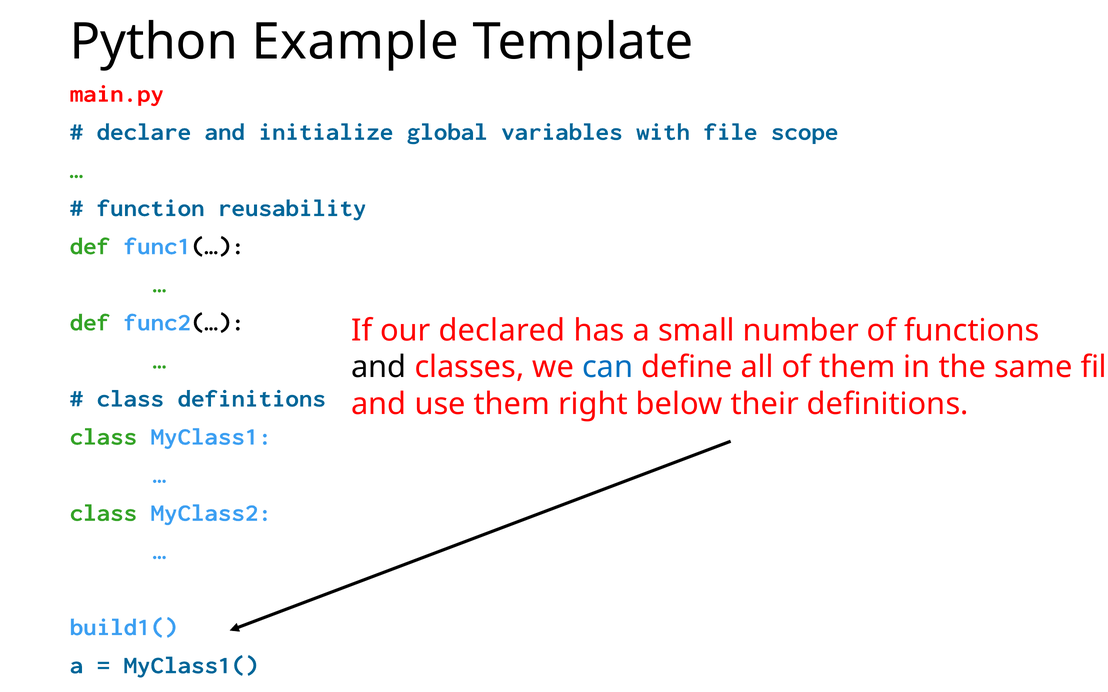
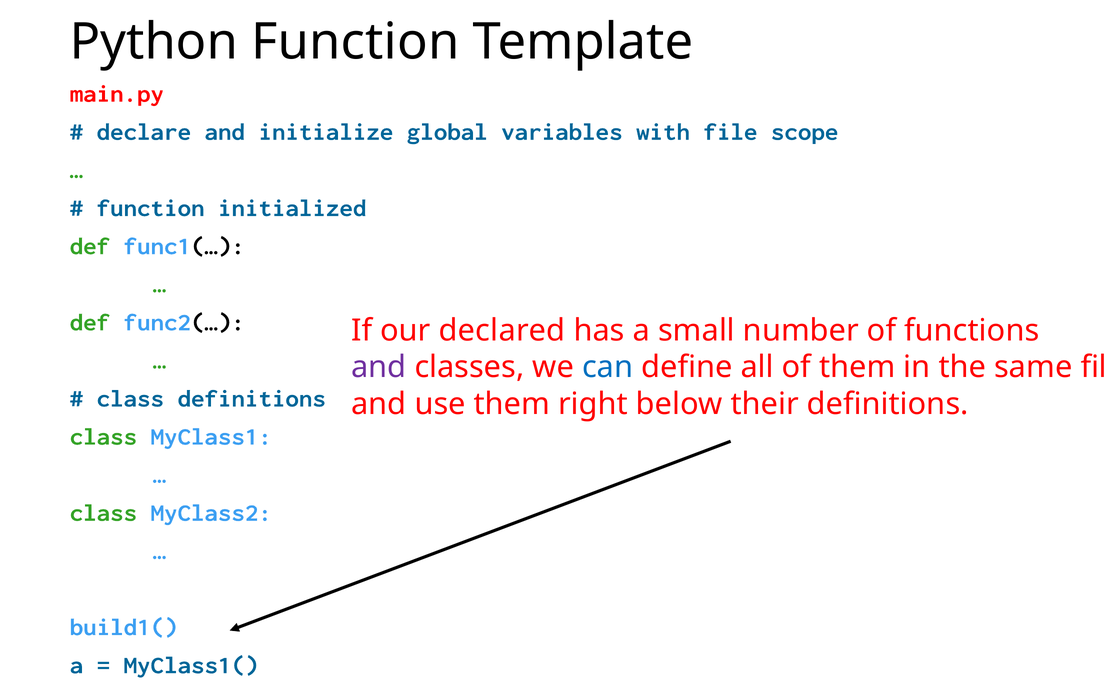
Python Example: Example -> Function (355, 42)
reusability: reusability -> initialized (292, 208)
and colour: black -> purple (379, 368)
